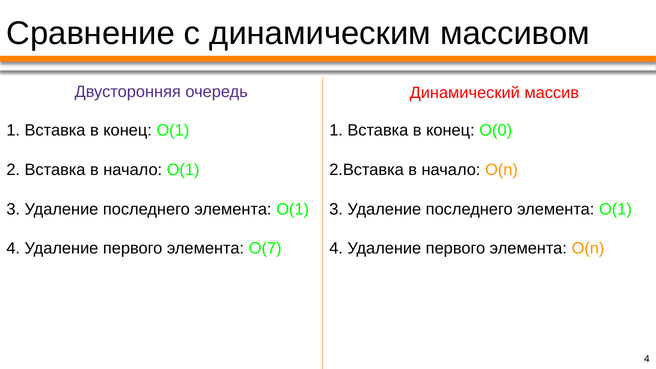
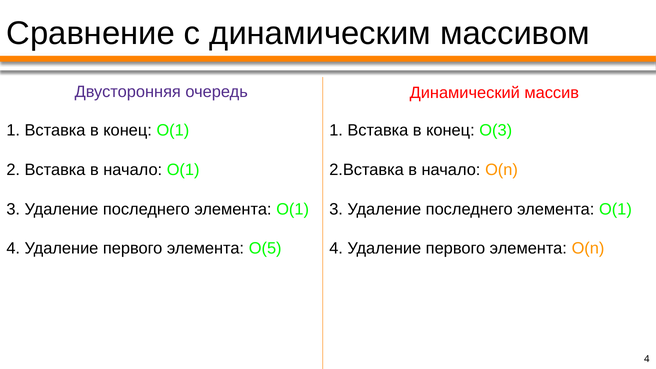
O(0: O(0 -> O(3 (496, 130)
O(7: O(7 -> O(5 (265, 248)
